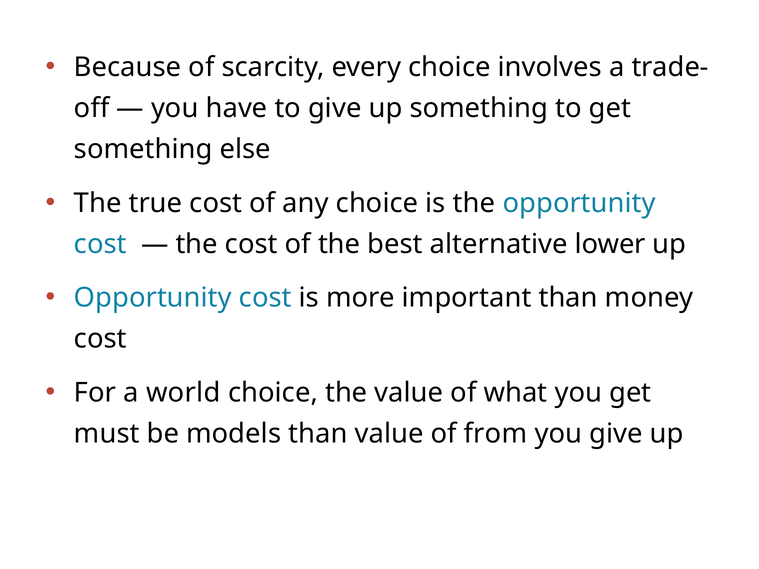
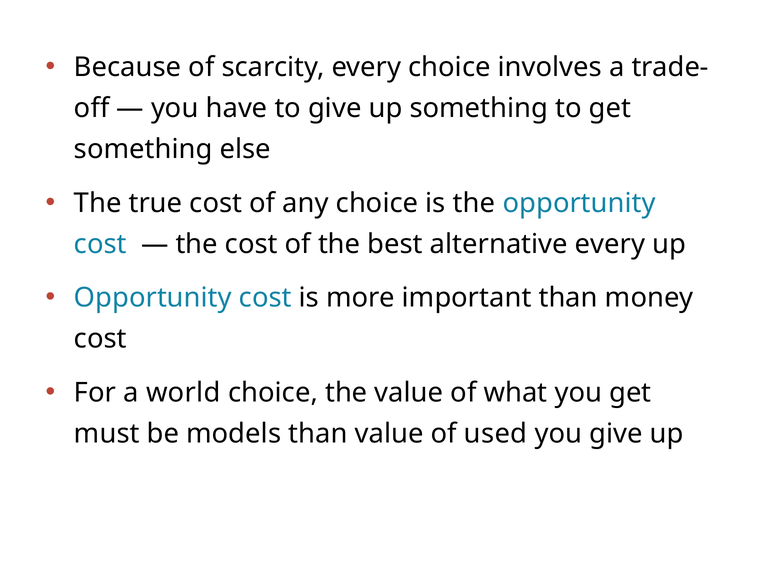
alternative lower: lower -> every (610, 244)
from: from -> used (495, 434)
